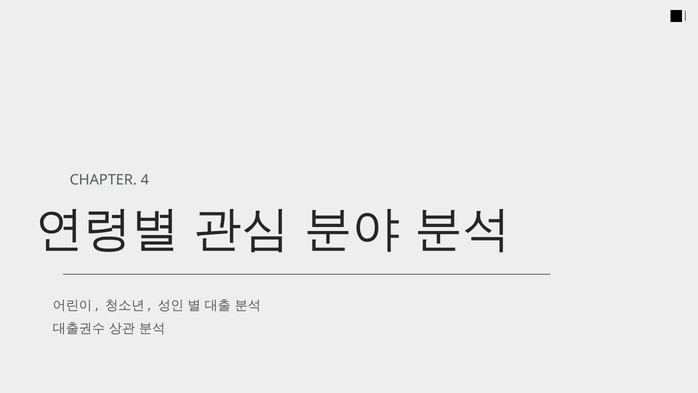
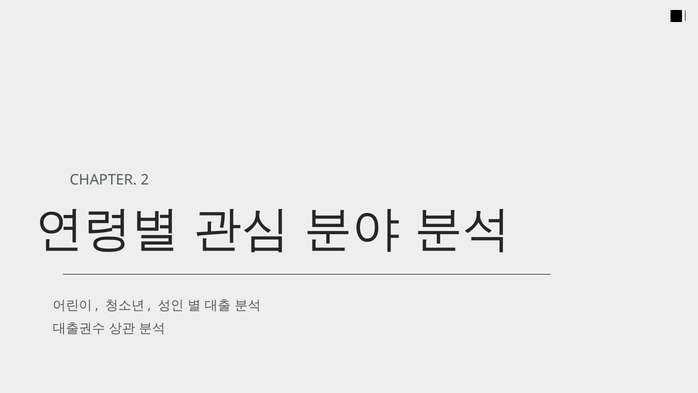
4: 4 -> 2 (145, 180)
